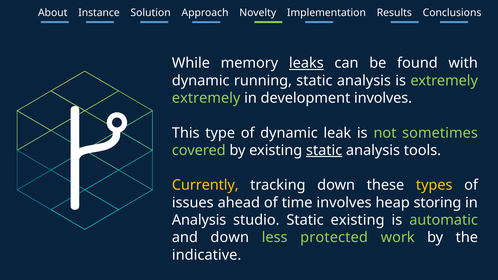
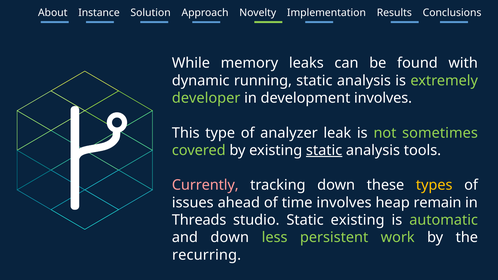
leaks underline: present -> none (306, 63)
extremely: extremely -> developer (206, 98)
of dynamic: dynamic -> analyzer (289, 133)
Currently colour: yellow -> pink (205, 185)
storing: storing -> remain (437, 203)
Analysis: Analysis -> Threads (199, 220)
protected: protected -> persistent (334, 238)
indicative: indicative -> recurring (207, 255)
